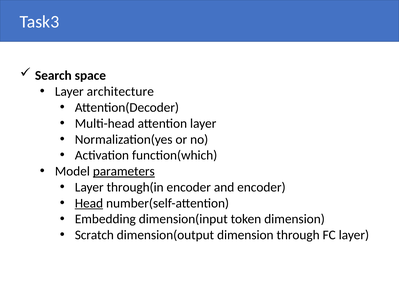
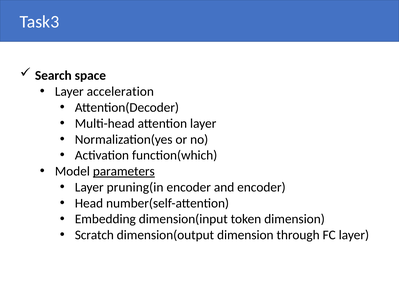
architecture: architecture -> acceleration (120, 92)
through(in: through(in -> pruning(in (135, 187)
Head underline: present -> none (89, 203)
